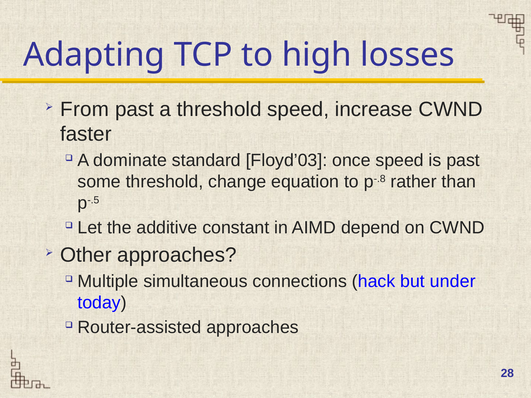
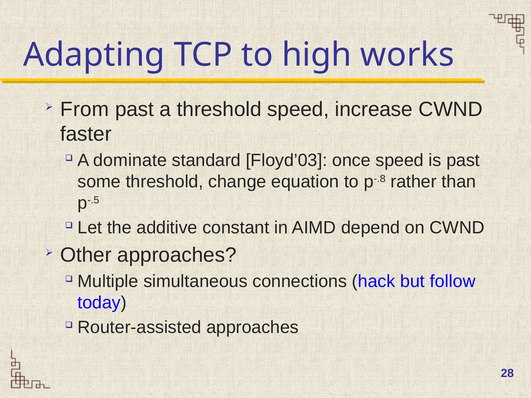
losses: losses -> works (407, 55)
under: under -> follow (453, 282)
